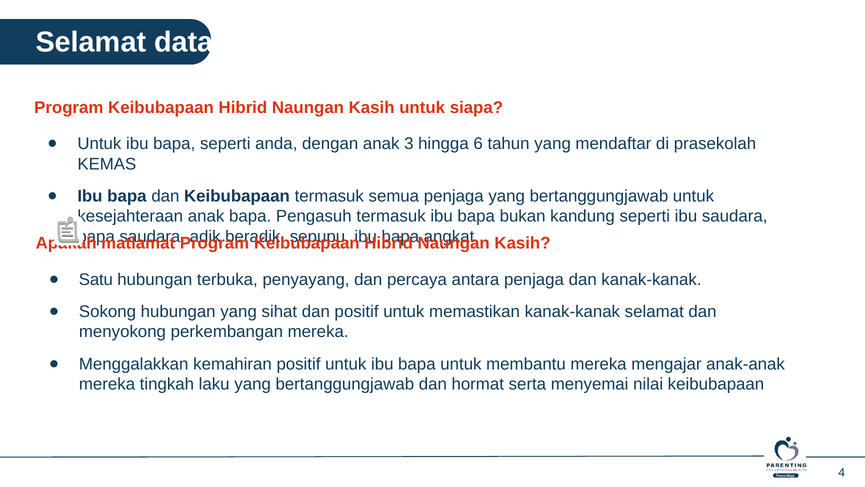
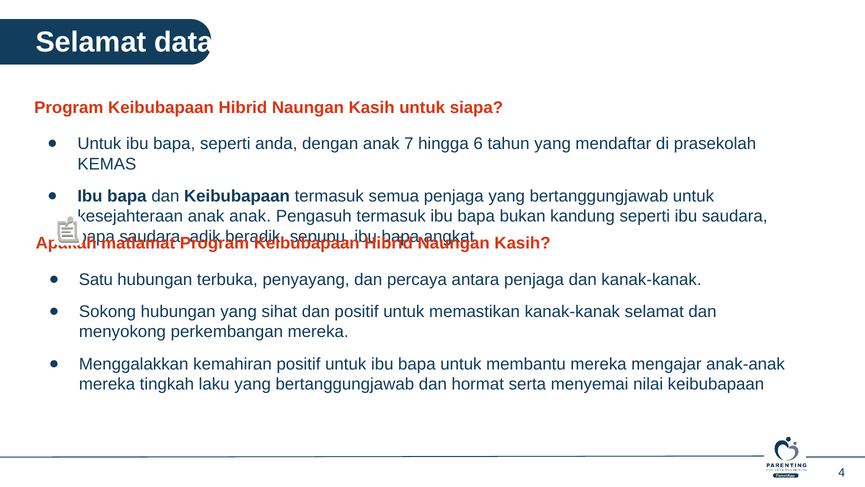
3: 3 -> 7 (409, 144)
anak bapa: bapa -> anak (250, 216)
